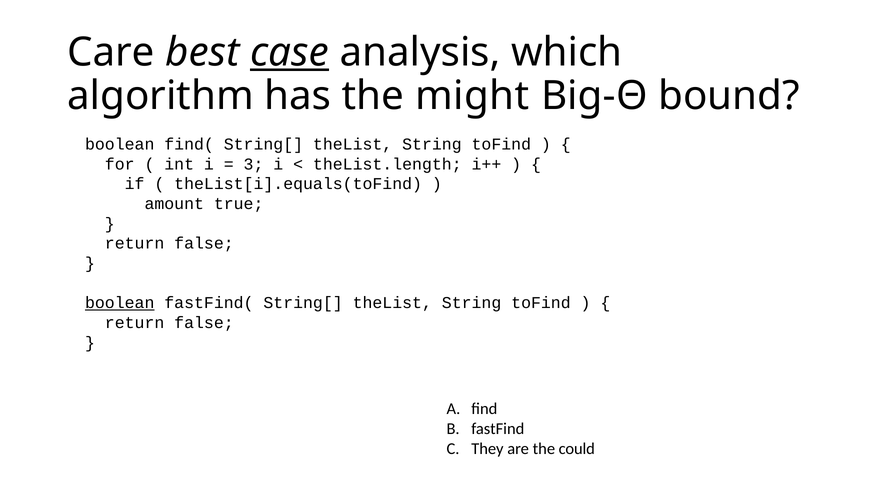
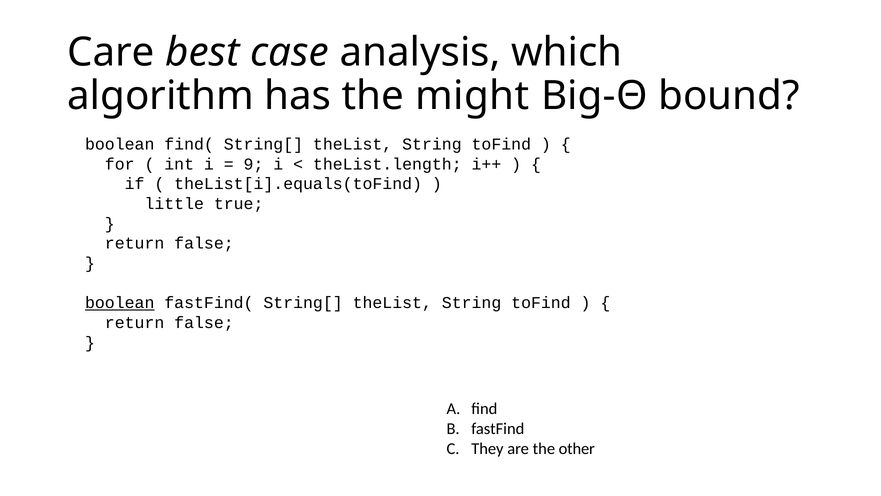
case underline: present -> none (289, 52)
3: 3 -> 9 (254, 164)
amount: amount -> little (174, 204)
could: could -> other (577, 448)
